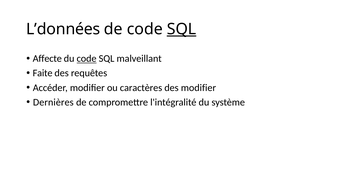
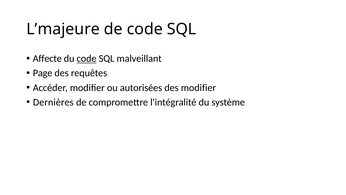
L’données: L’données -> L’majeure (63, 29)
SQL underline: present -> none (182, 29)
Faite: Faite -> Page (43, 73)
caractères: caractères -> autorisées (141, 88)
